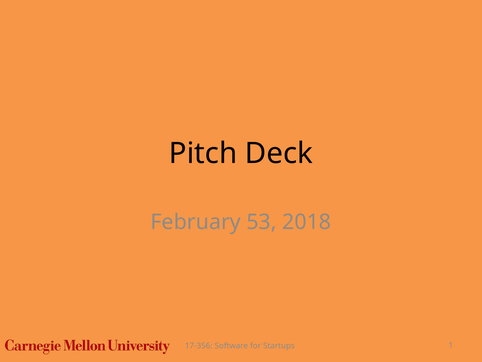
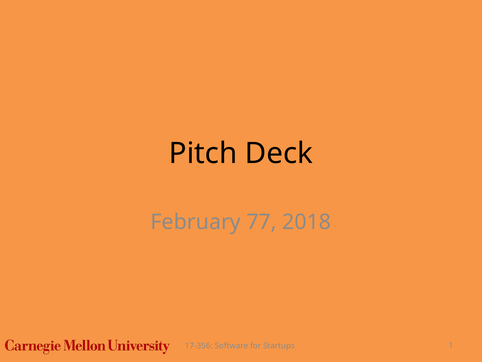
53: 53 -> 77 (262, 222)
